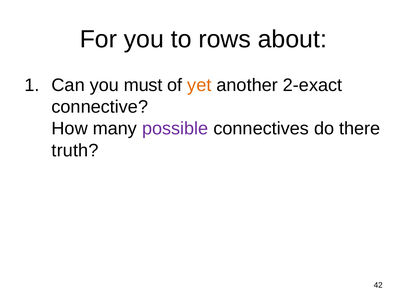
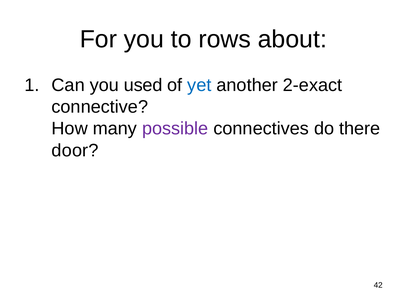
must: must -> used (143, 85)
yet colour: orange -> blue (199, 85)
truth: truth -> door (75, 151)
